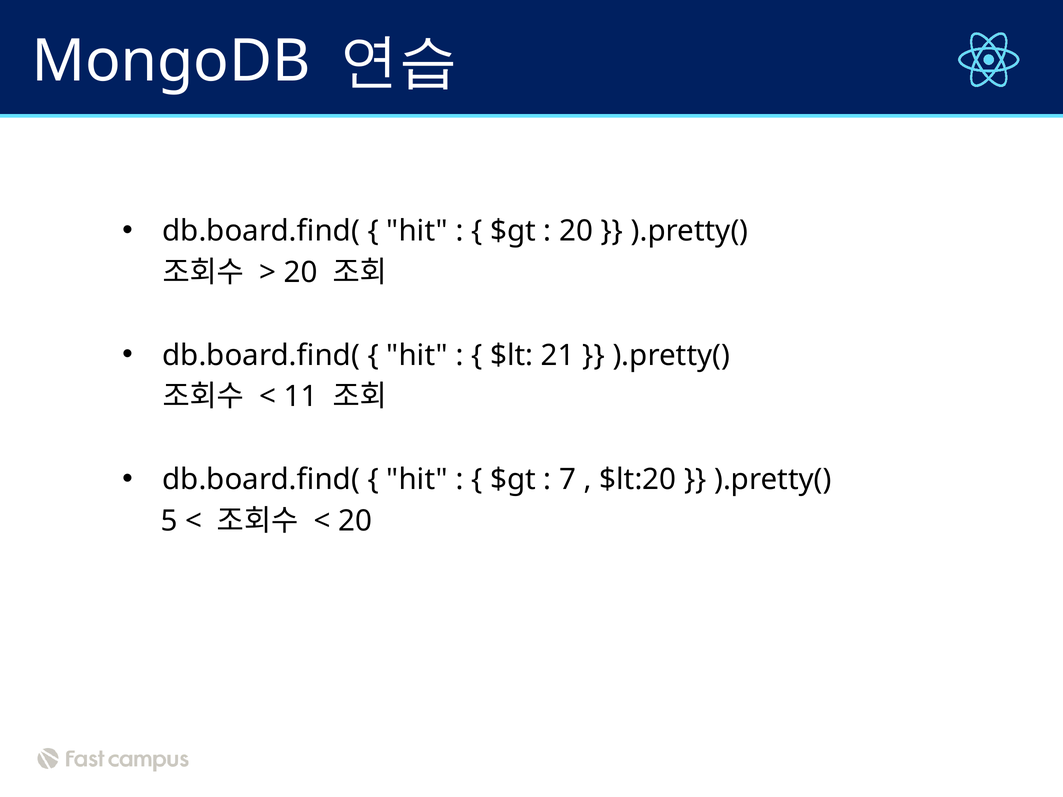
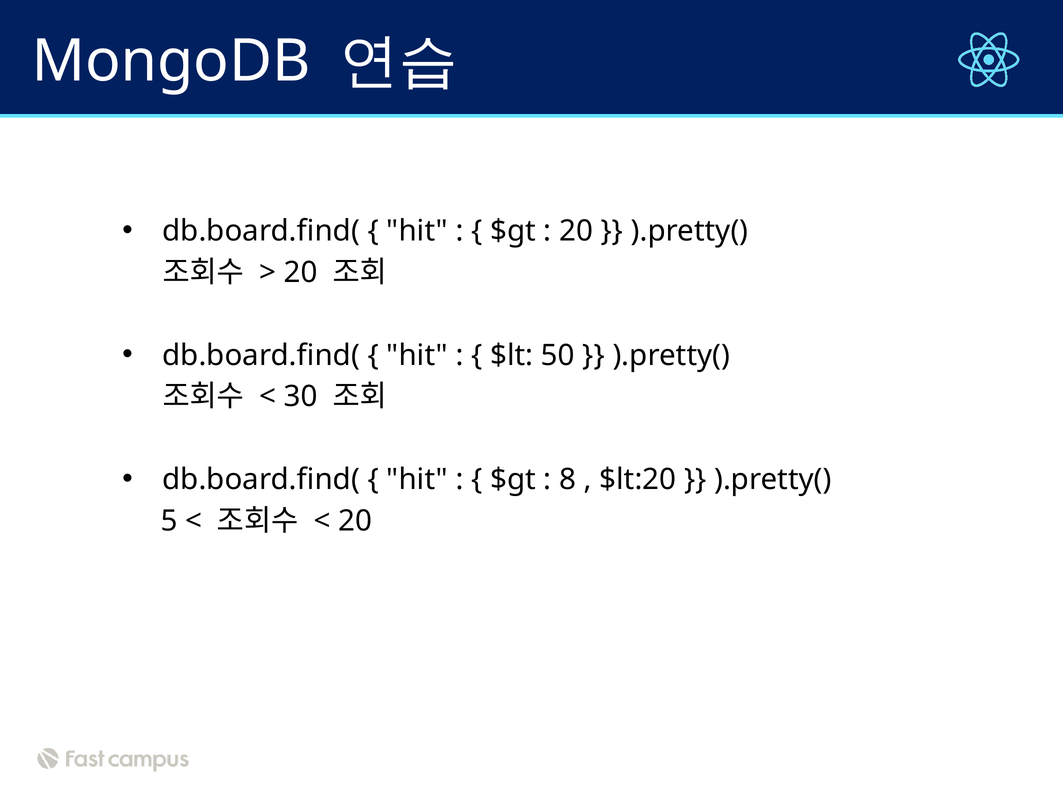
21: 21 -> 50 (558, 355)
11: 11 -> 30 (301, 397)
7: 7 -> 8 (568, 480)
